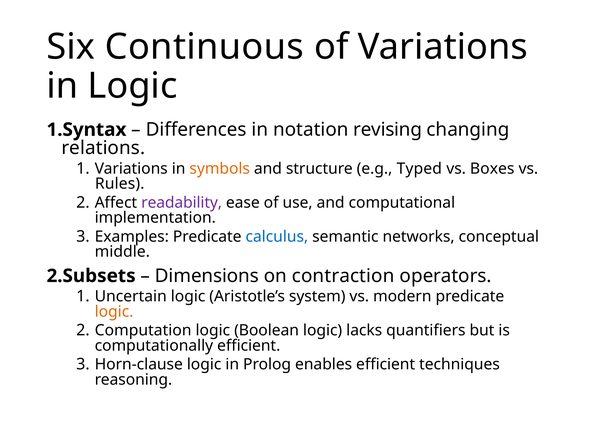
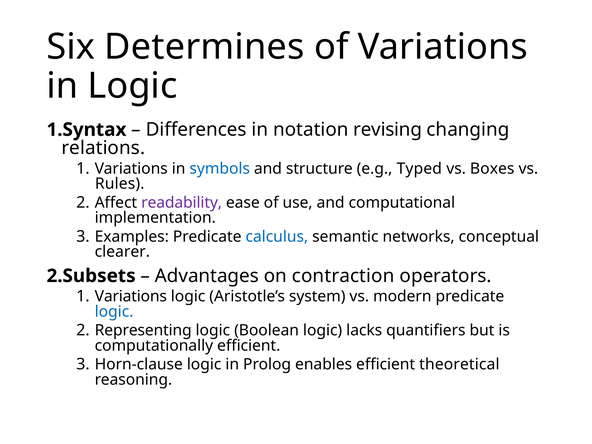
Continuous: Continuous -> Determines (204, 47)
symbols colour: orange -> blue (220, 169)
middle: middle -> clearer (122, 252)
Dimensions: Dimensions -> Advantages (207, 276)
Uncertain: Uncertain -> Variations (131, 296)
logic colour: orange -> blue (114, 312)
Computation: Computation -> Representing (143, 330)
techniques: techniques -> theoretical (459, 364)
